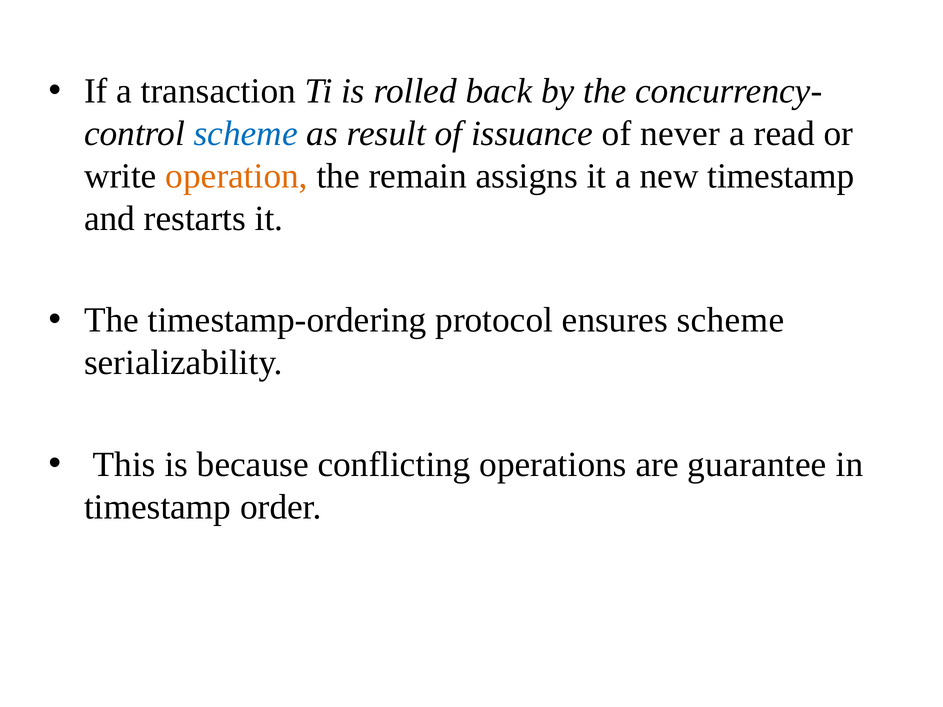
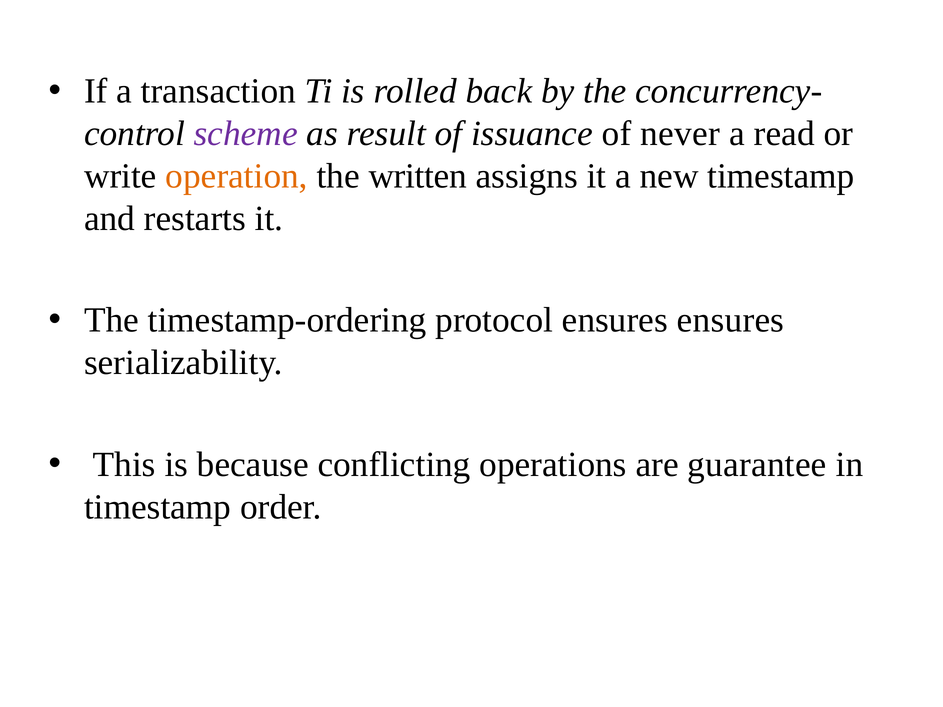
scheme colour: blue -> purple (246, 134)
remain: remain -> written (418, 176)
ensures scheme: scheme -> ensures (730, 320)
